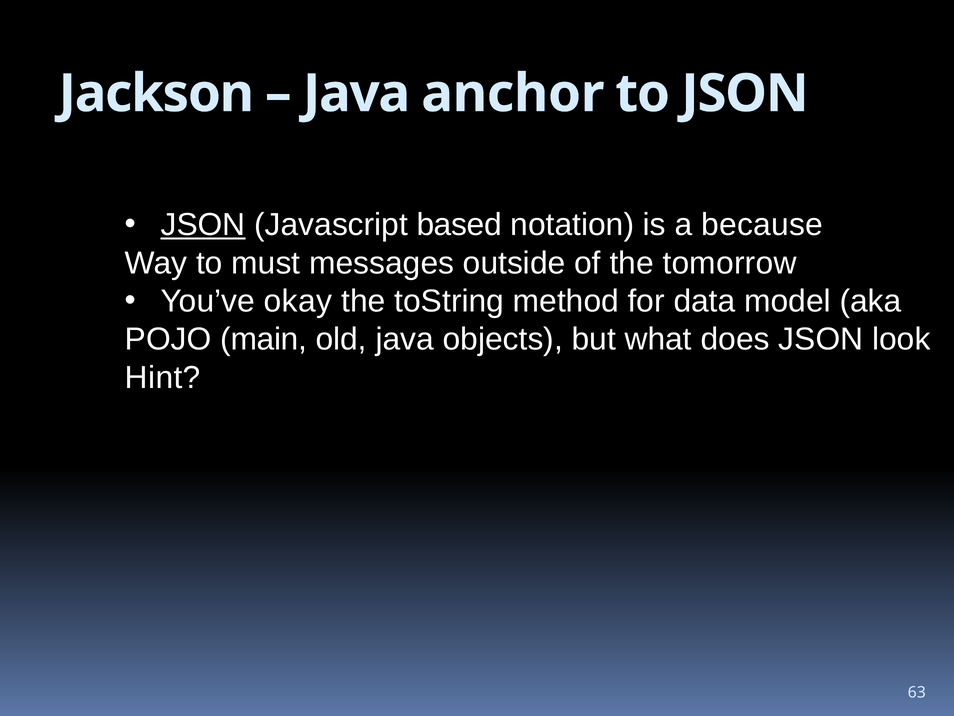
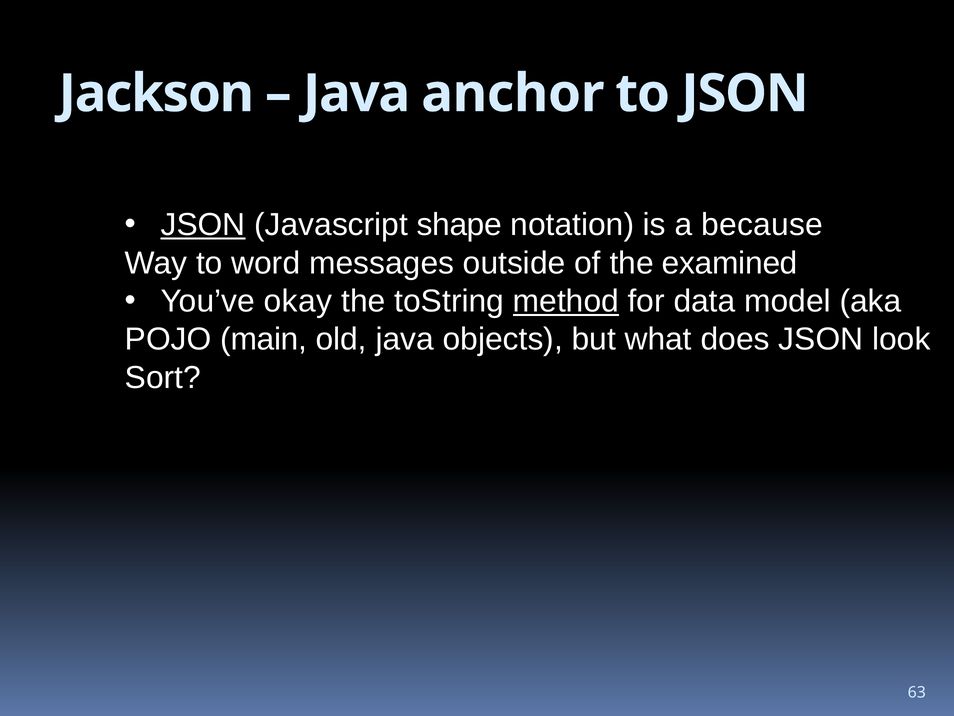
based: based -> shape (459, 225)
must: must -> word (266, 263)
tomorrow: tomorrow -> examined (730, 263)
method underline: none -> present (566, 301)
Hint: Hint -> Sort (163, 377)
